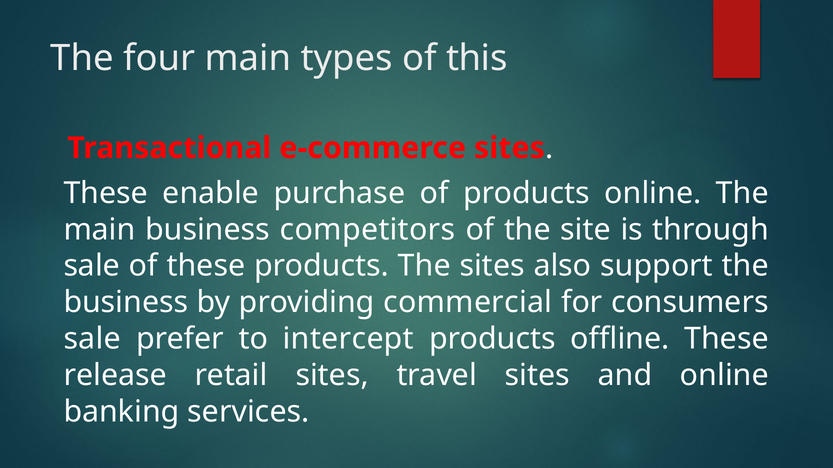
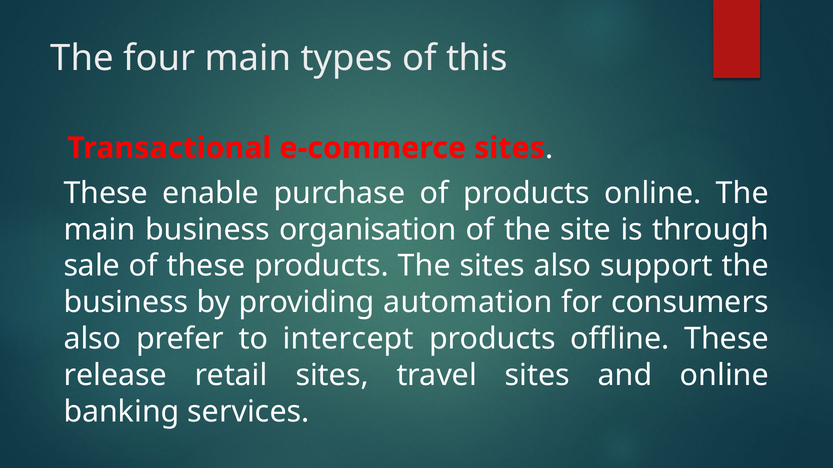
competitors: competitors -> organisation (368, 230)
commercial: commercial -> automation (468, 303)
sale: sale -> also (92, 339)
